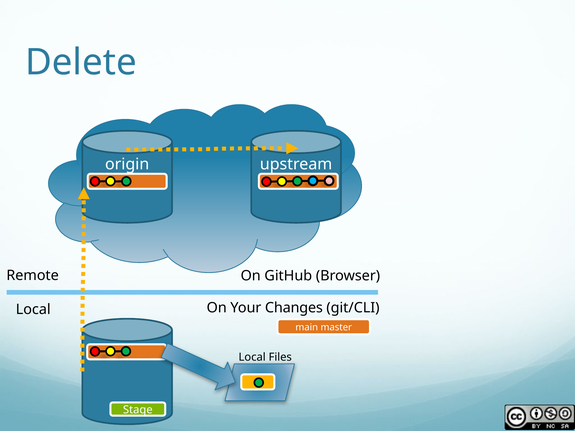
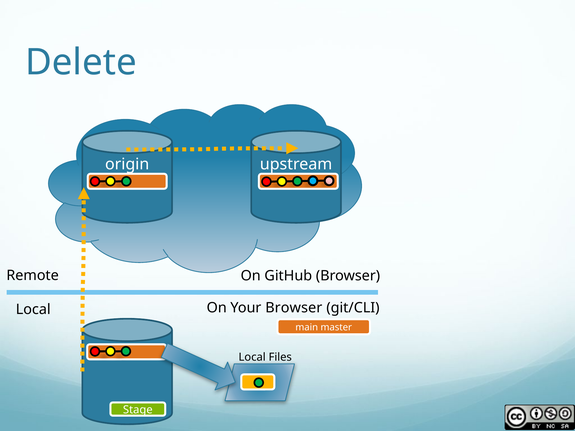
Changes: Changes -> Browser (294, 308)
